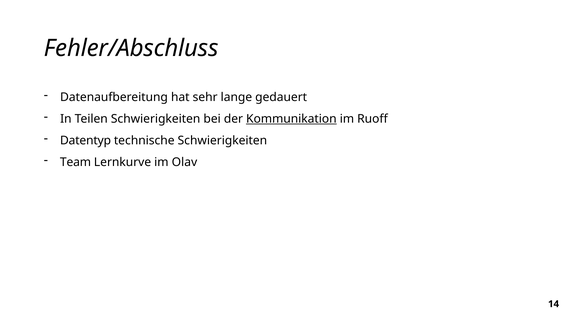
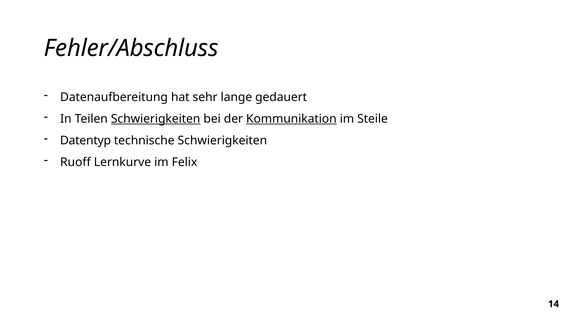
Schwierigkeiten underline: none -> present (156, 119)
Ruoff: Ruoff -> Steile (373, 119)
Team: Team -> Ruoff (75, 162)
Olav: Olav -> Felix (184, 162)
